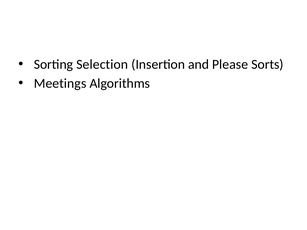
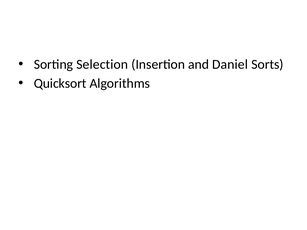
Please: Please -> Daniel (230, 64)
Meetings: Meetings -> Quicksort (60, 84)
